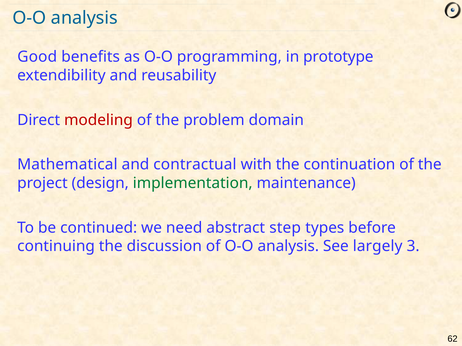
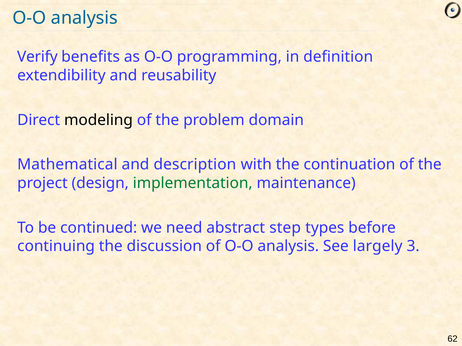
Good: Good -> Verify (37, 57)
prototype: prototype -> definition (338, 57)
modeling colour: red -> black (98, 120)
contractual: contractual -> description (195, 165)
